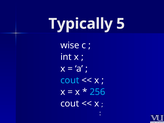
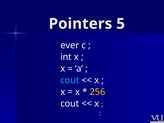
Typically: Typically -> Pointers (80, 24)
wise: wise -> ever (70, 45)
256 colour: light blue -> yellow (97, 92)
